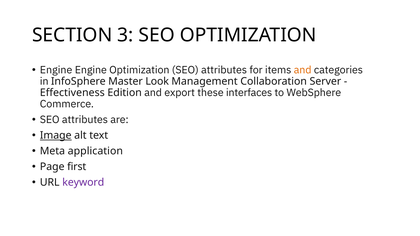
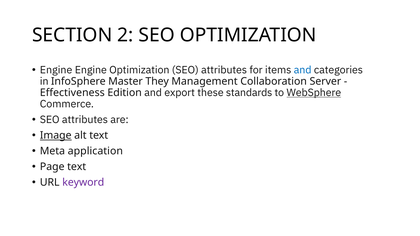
3: 3 -> 2 (125, 35)
and colour: orange -> blue (303, 70)
Look: Look -> They (157, 81)
interfaces: interfaces -> standards (249, 93)
WebSphere underline: none -> present (314, 93)
Page first: first -> text (77, 167)
